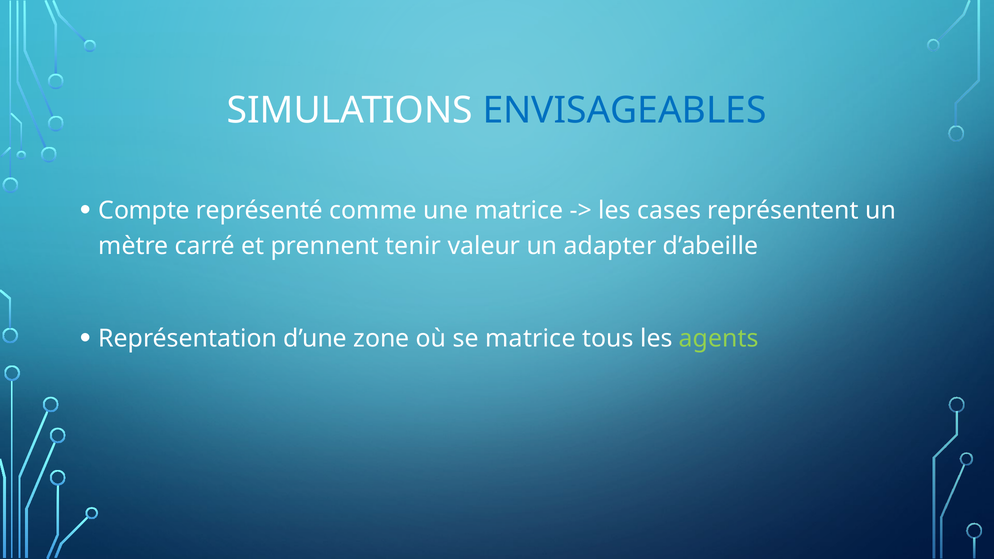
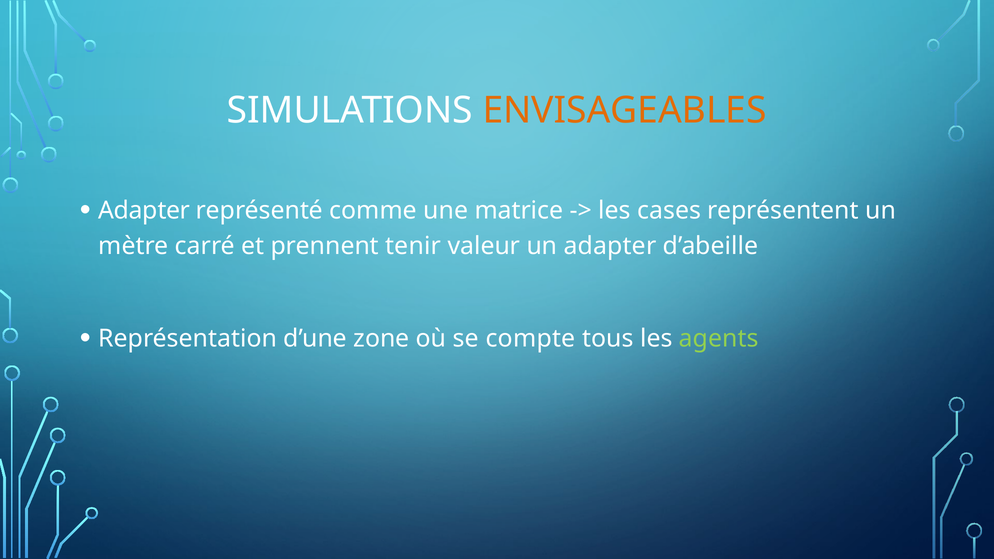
ENVISAGEABLES colour: blue -> orange (625, 110)
Compte: Compte -> Adapter (144, 211)
se matrice: matrice -> compte (530, 339)
